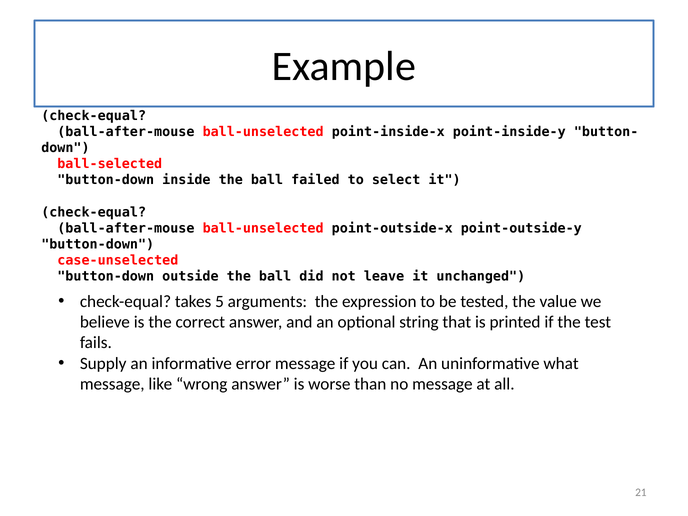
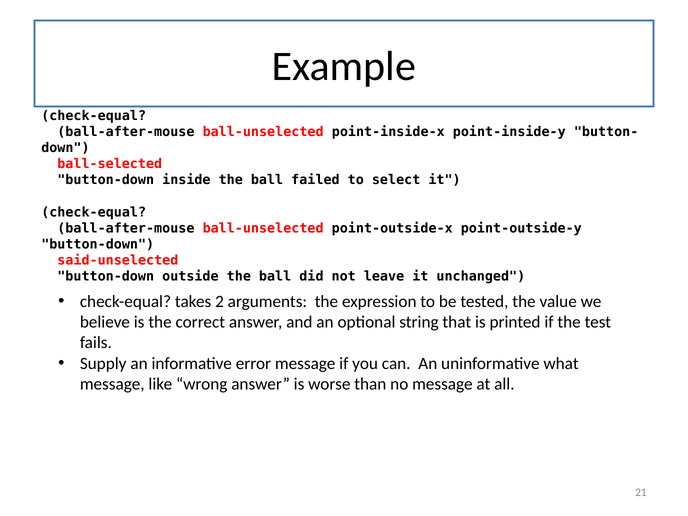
case-unselected: case-unselected -> said-unselected (118, 260)
5: 5 -> 2 (220, 302)
